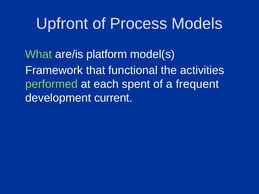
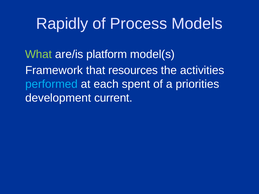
Upfront: Upfront -> Rapidly (62, 24)
functional: functional -> resources (133, 70)
performed colour: light green -> light blue (51, 84)
frequent: frequent -> priorities (197, 84)
